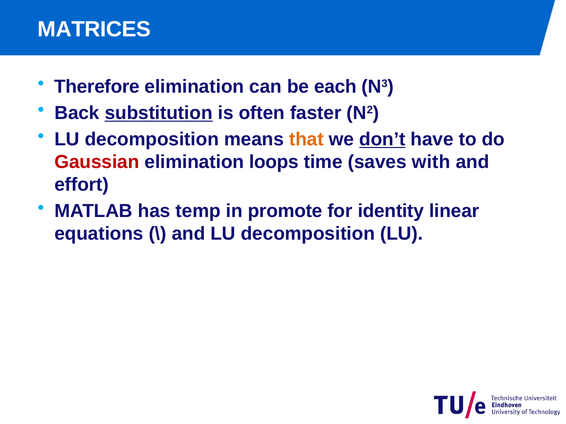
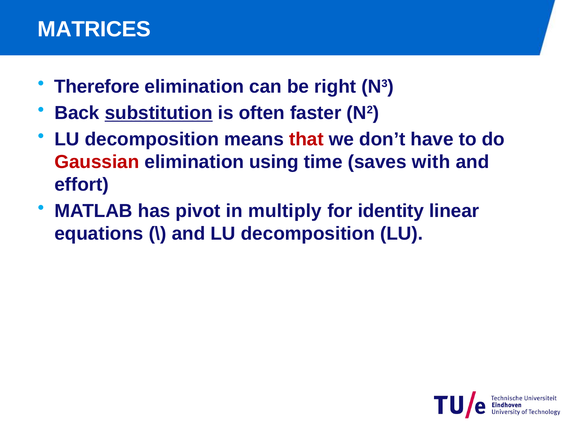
each: each -> right (335, 87)
that colour: orange -> red (306, 140)
don’t underline: present -> none (382, 140)
loops: loops -> using (274, 162)
temp: temp -> pivot (198, 211)
promote: promote -> multiply (285, 211)
